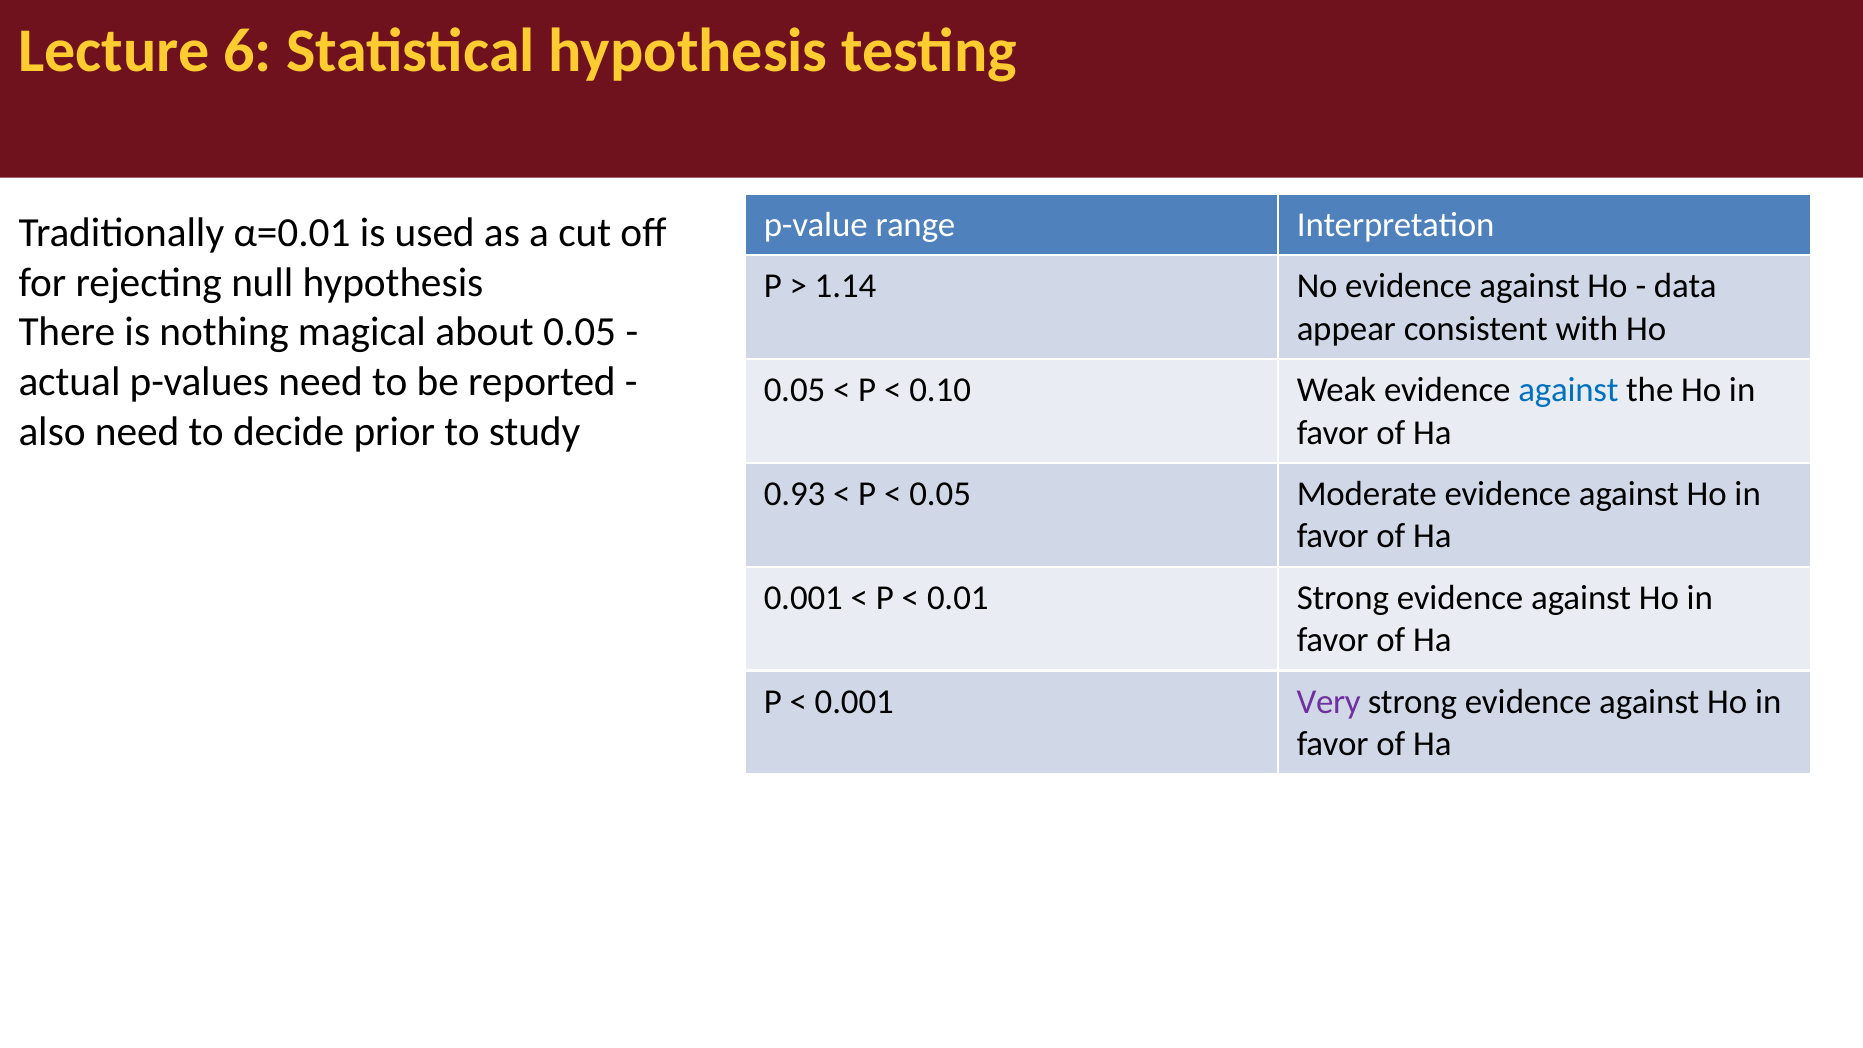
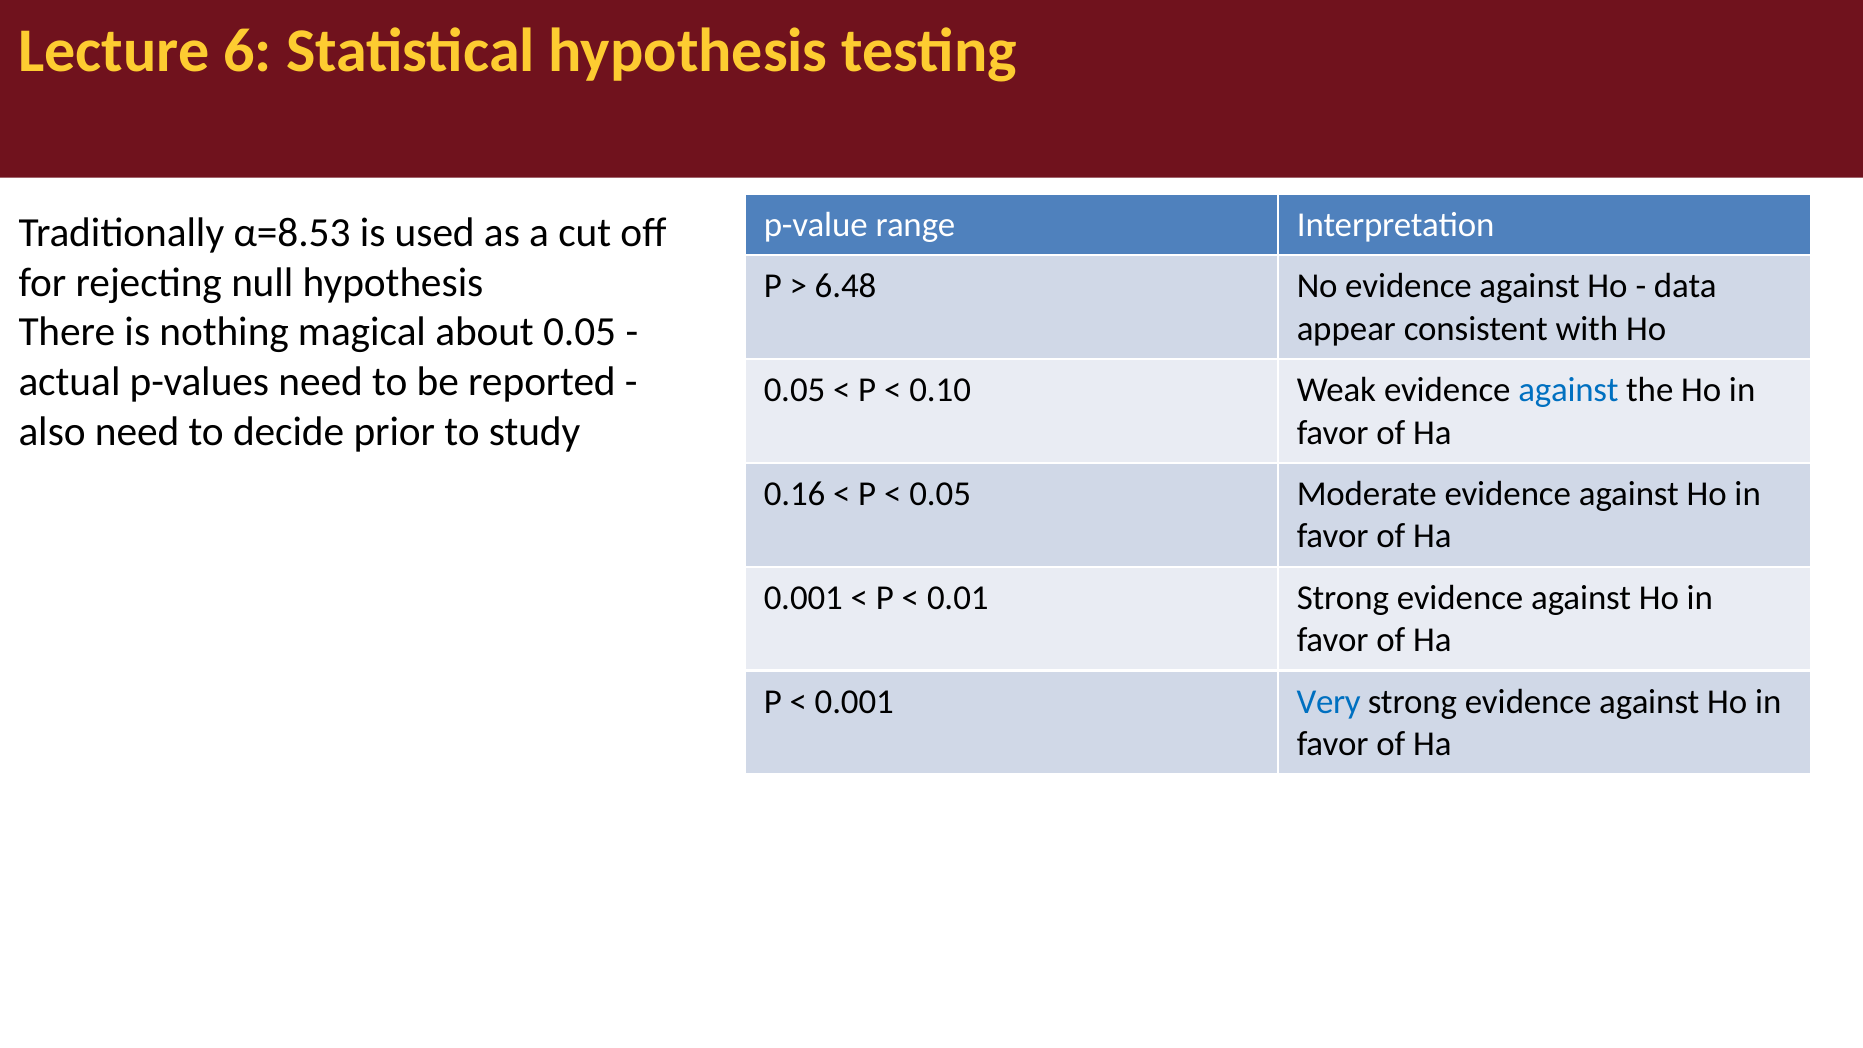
α=0.01: α=0.01 -> α=8.53 (292, 233)
1.14: 1.14 -> 6.48 (845, 286)
0.93: 0.93 -> 0.16 (795, 494)
Very colour: purple -> blue (1329, 701)
